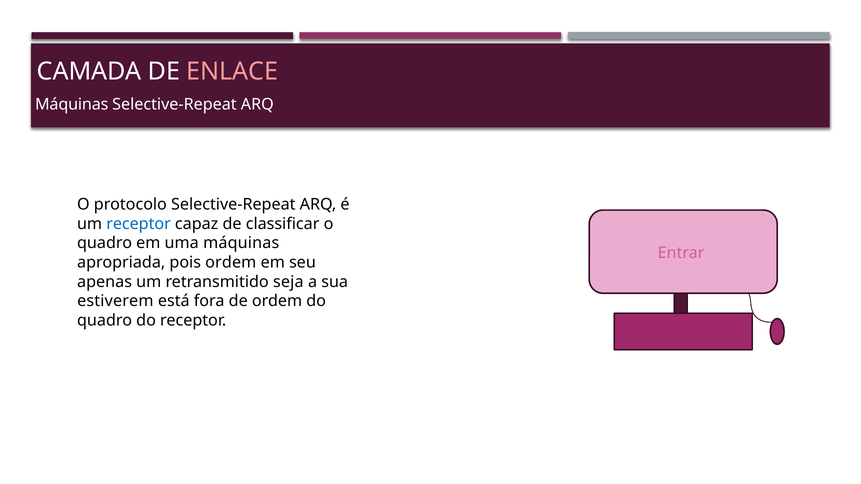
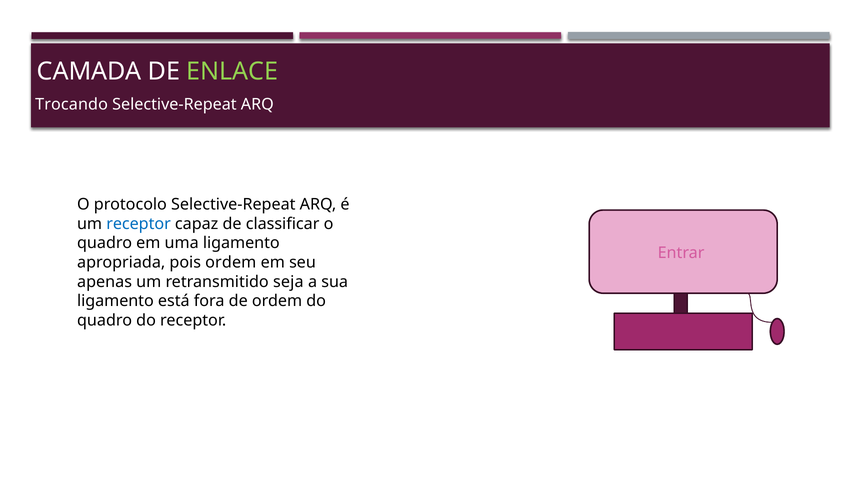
ENLACE colour: pink -> light green (232, 72)
Máquinas: Máquinas -> Trocando (72, 104)
uma máquinas: máquinas -> ligamento (241, 243)
estiverem: estiverem -> ligamento (115, 301)
